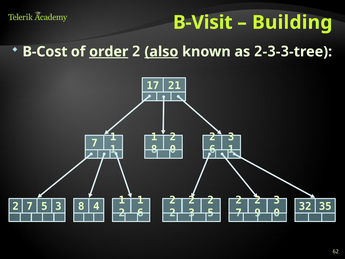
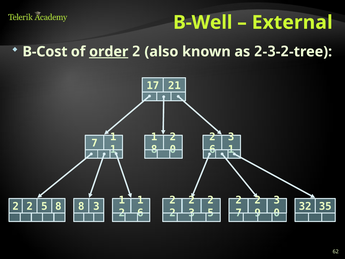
B-Visit: B-Visit -> B-Well (203, 22)
Building: Building -> External (292, 22)
also underline: present -> none (161, 52)
3: 3 -> 2 (285, 52)
7: 7 -> 2 (30, 206)
5 3: 3 -> 8 (58, 206)
8 4: 4 -> 3 (96, 206)
